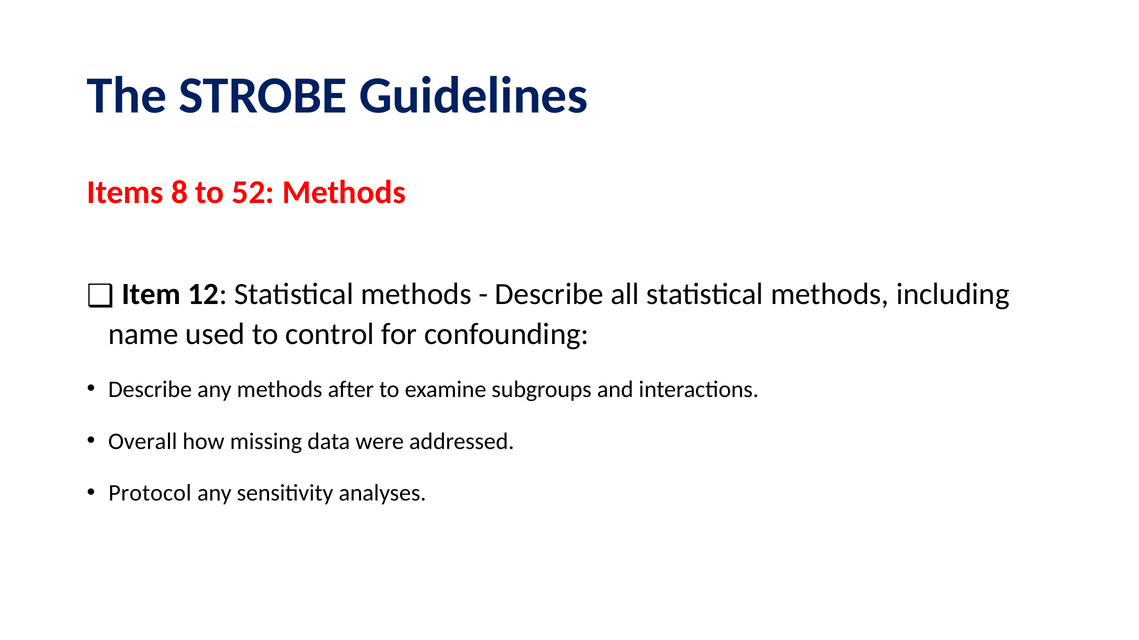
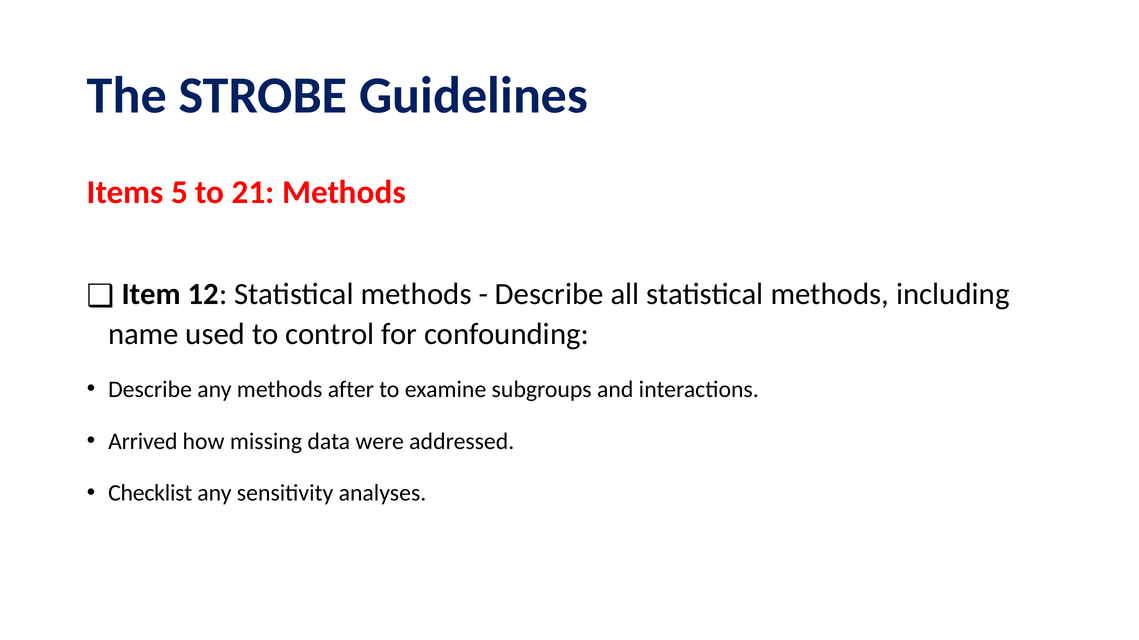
8: 8 -> 5 (179, 193)
52: 52 -> 21 (253, 193)
Overall: Overall -> Arrived (143, 442)
Protocol: Protocol -> Checklist (150, 494)
